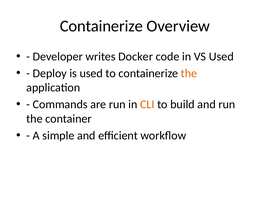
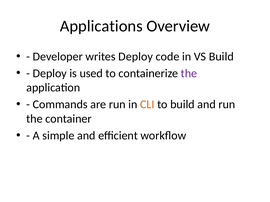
Containerize: Containerize -> Applications (101, 26)
writes Docker: Docker -> Deploy (136, 57)
VS Used: Used -> Build (221, 57)
the colour: orange -> purple (189, 73)
